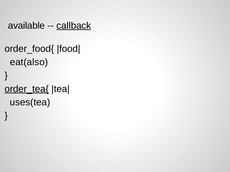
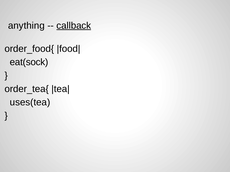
available: available -> anything (26, 26)
eat(also: eat(also -> eat(sock (29, 62)
order_tea{ underline: present -> none (27, 89)
